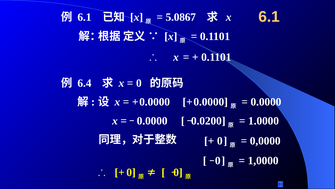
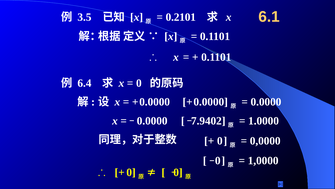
6.1: 6.1 -> 3.5 (84, 17)
5.0867: 5.0867 -> 0.2101 (181, 17)
0.0200: 0.0200 -> 7.9402 (208, 121)
